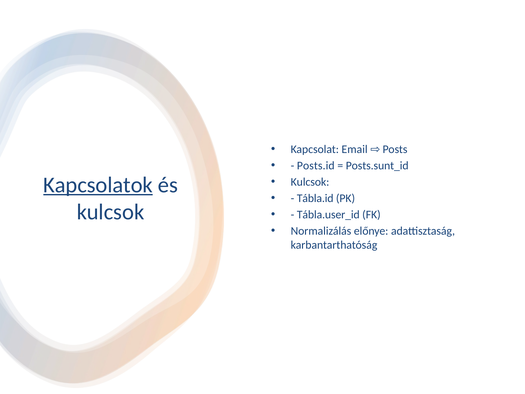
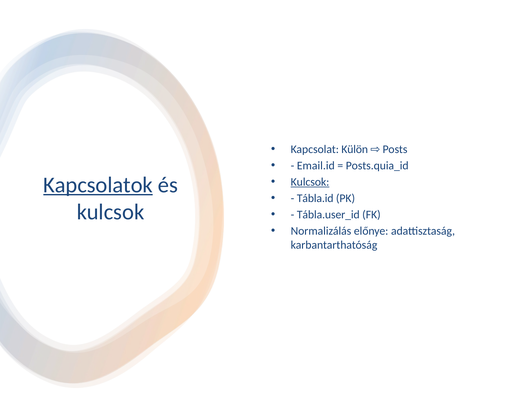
Email: Email -> Külön (355, 149)
Posts.id: Posts.id -> Email.id (316, 166)
Posts.sunt_id: Posts.sunt_id -> Posts.quia_id (377, 166)
Kulcsok underline: none -> present (310, 182)
